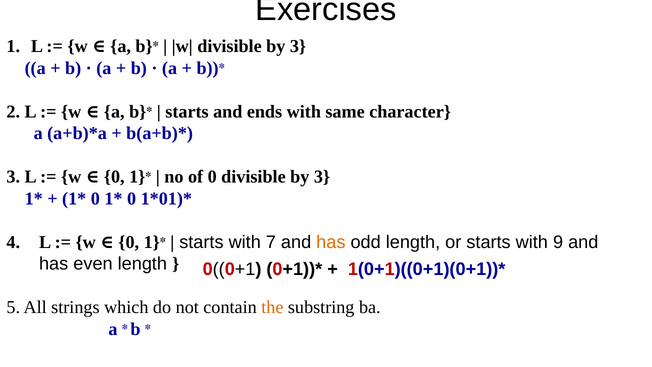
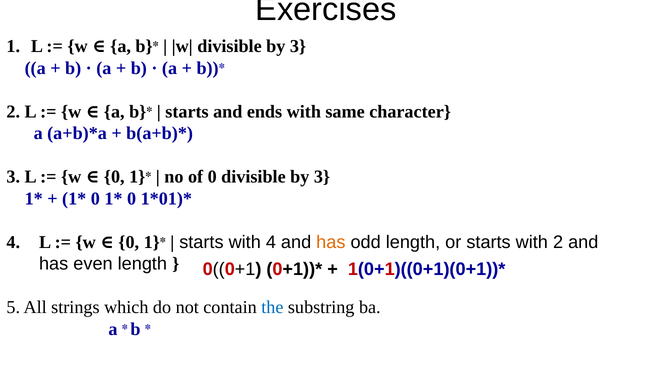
with 7: 7 -> 4 (271, 242)
with 9: 9 -> 2 (558, 242)
the colour: orange -> blue (272, 307)
